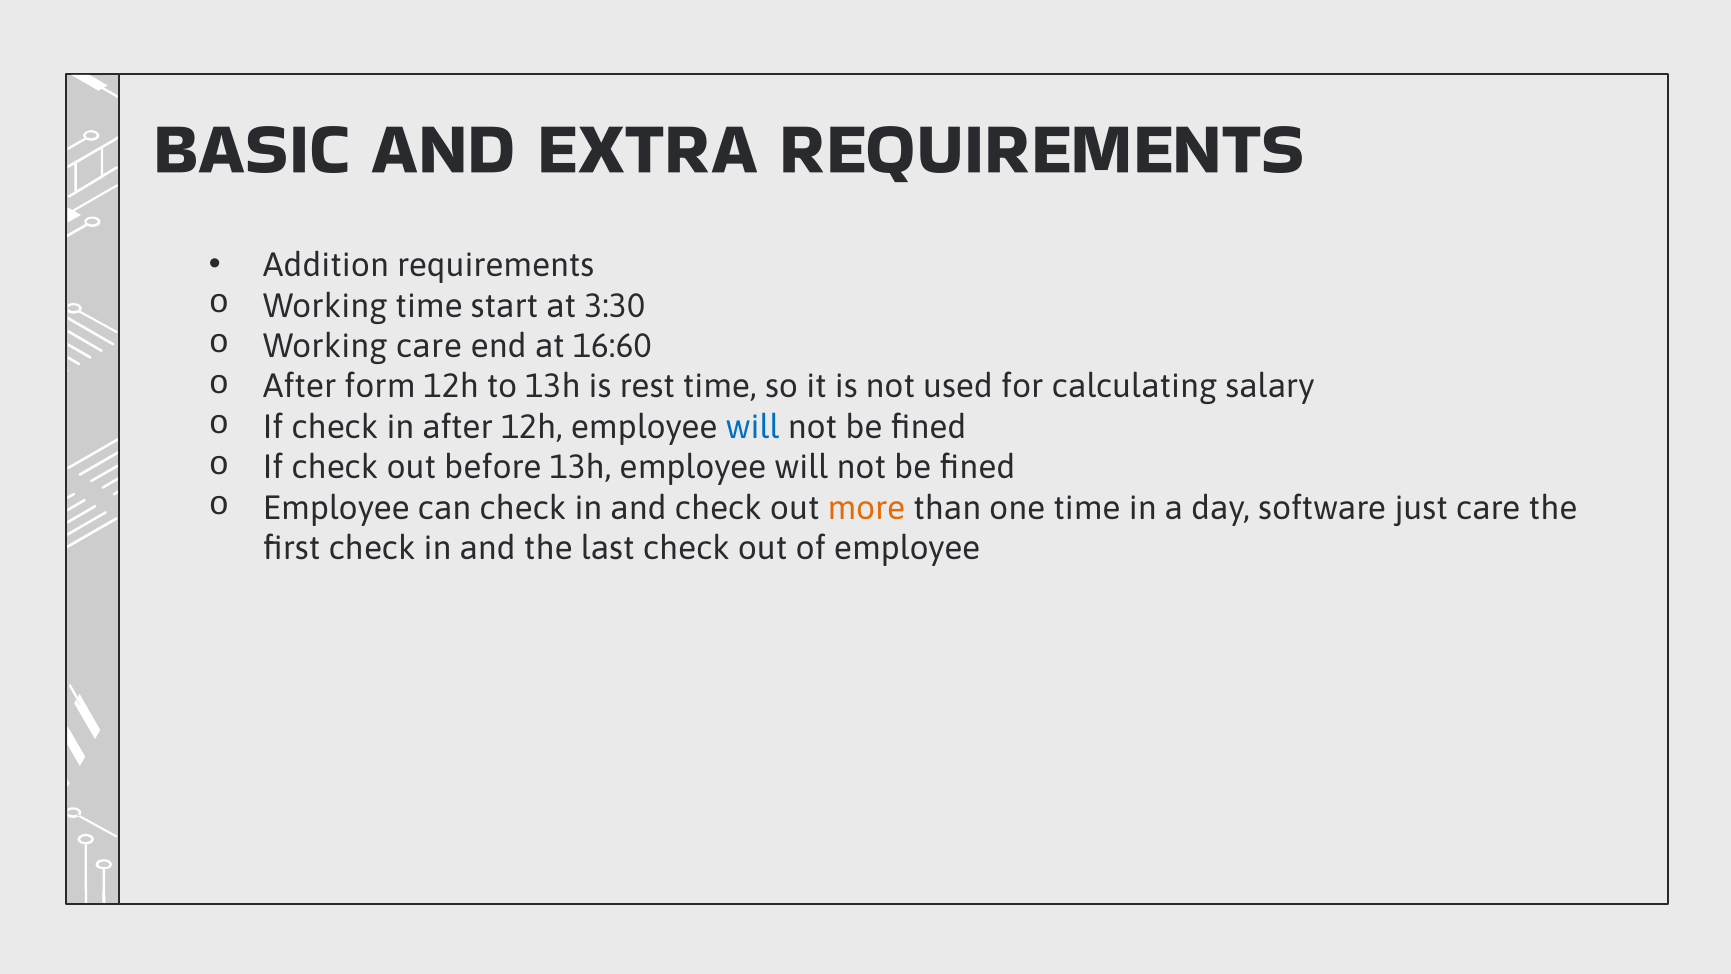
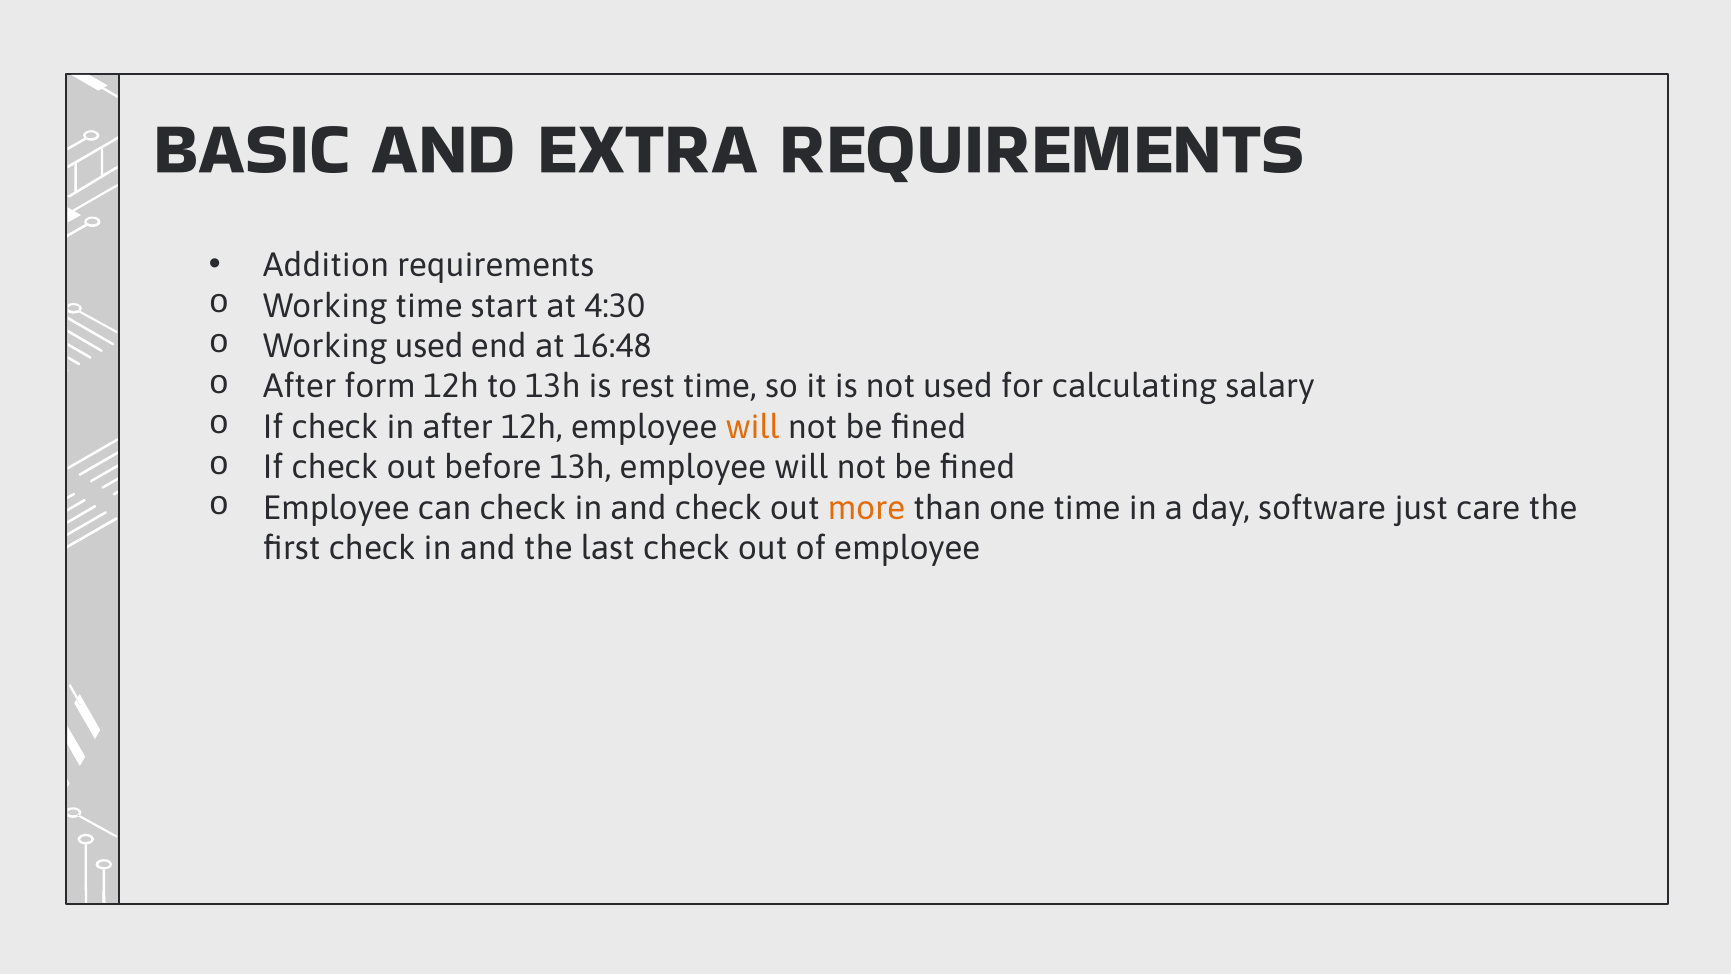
3:30: 3:30 -> 4:30 (615, 306)
Working care: care -> used (429, 346)
16:60: 16:60 -> 16:48 (612, 346)
will colour: blue -> orange (753, 427)
